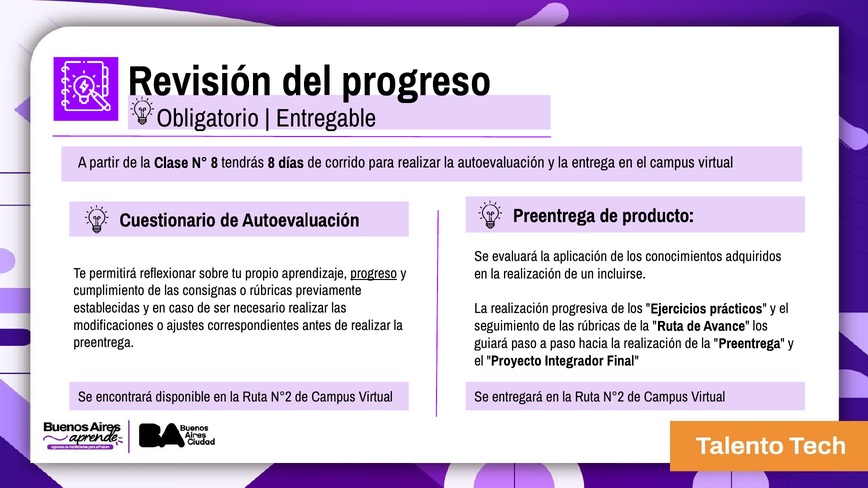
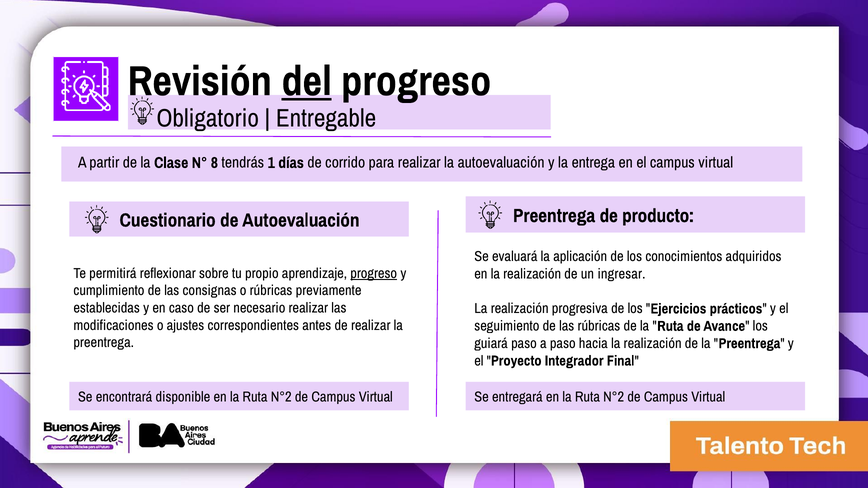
del underline: none -> present (307, 81)
tendrás 8: 8 -> 1 (271, 163)
incluirse: incluirse -> ingresar (622, 274)
